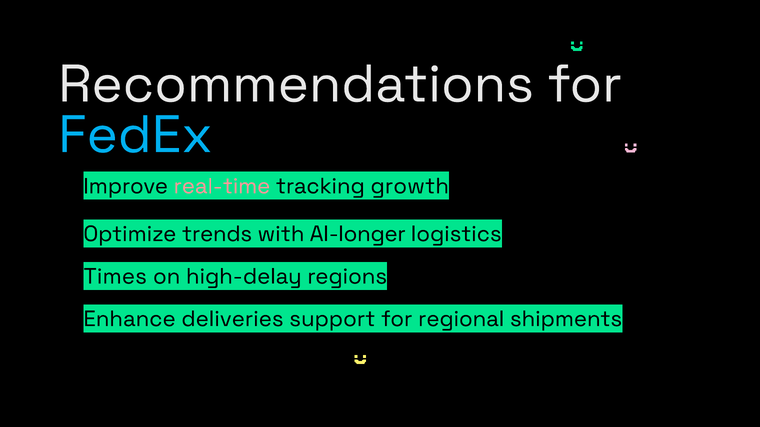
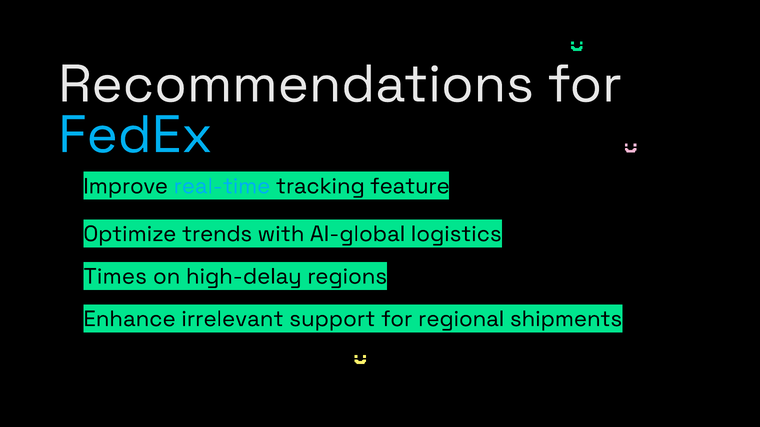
real-time colour: pink -> light blue (222, 186)
growth: growth -> feature (410, 186)
AI-longer: AI-longer -> AI-global (358, 234)
deliveries: deliveries -> irrelevant (232, 319)
